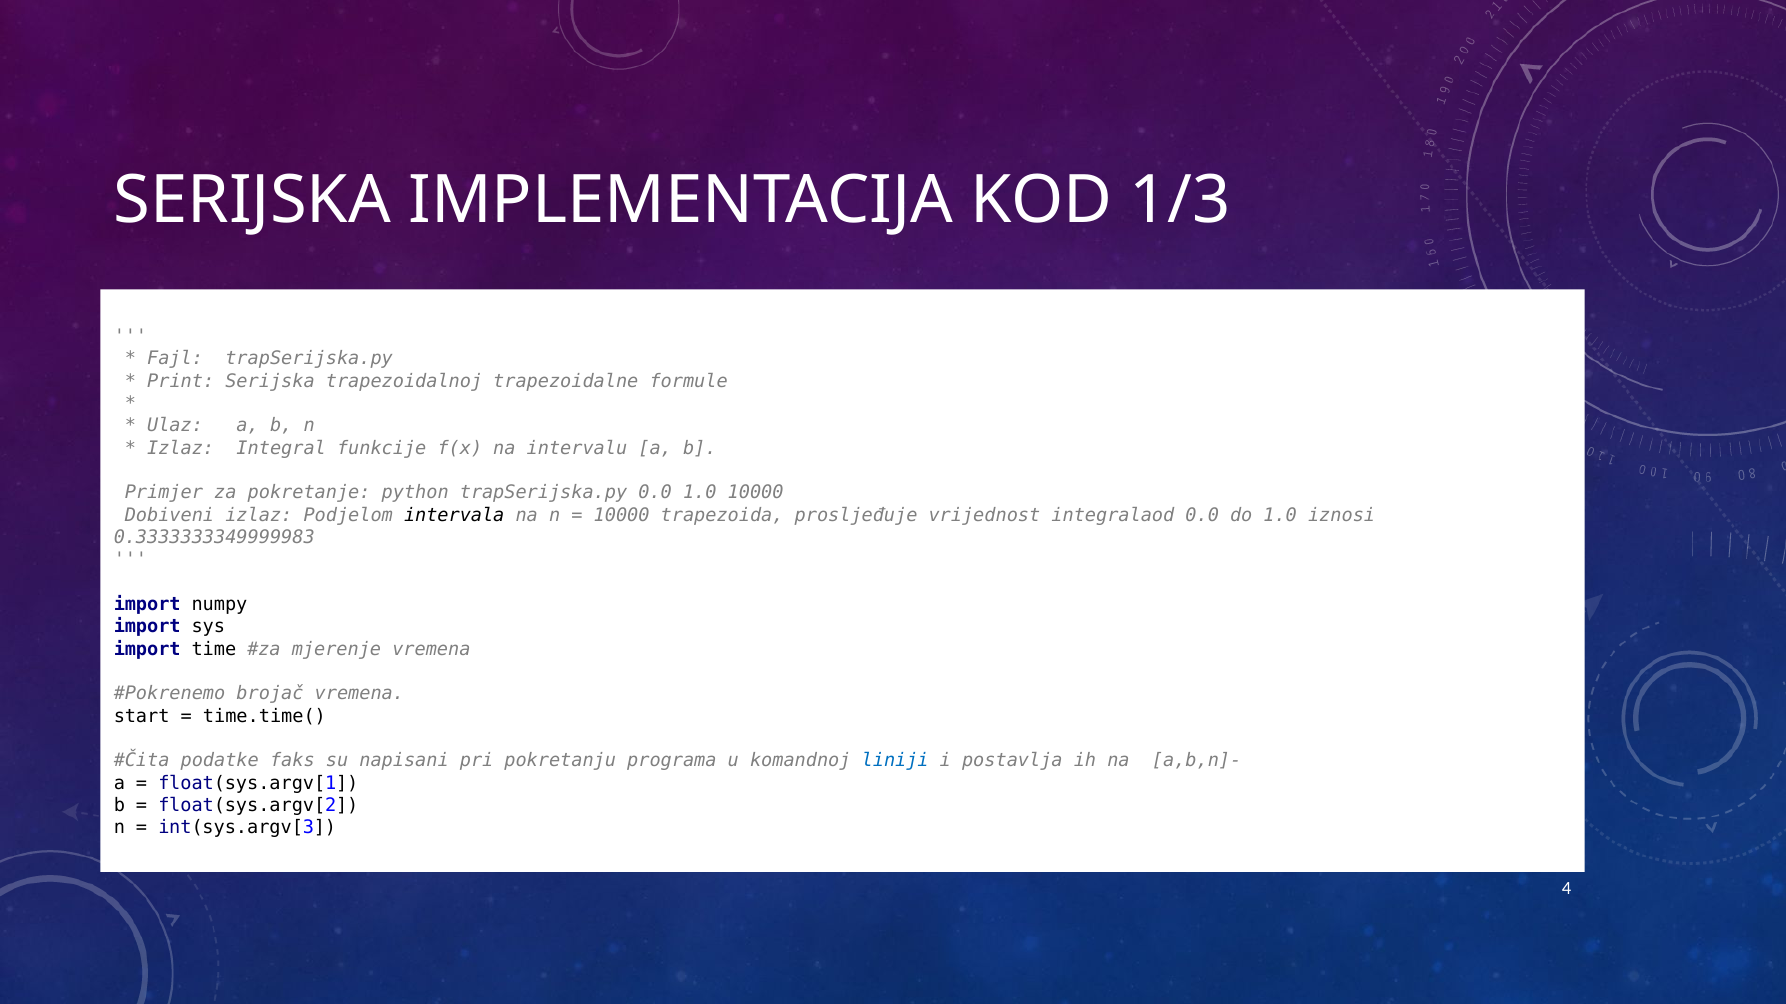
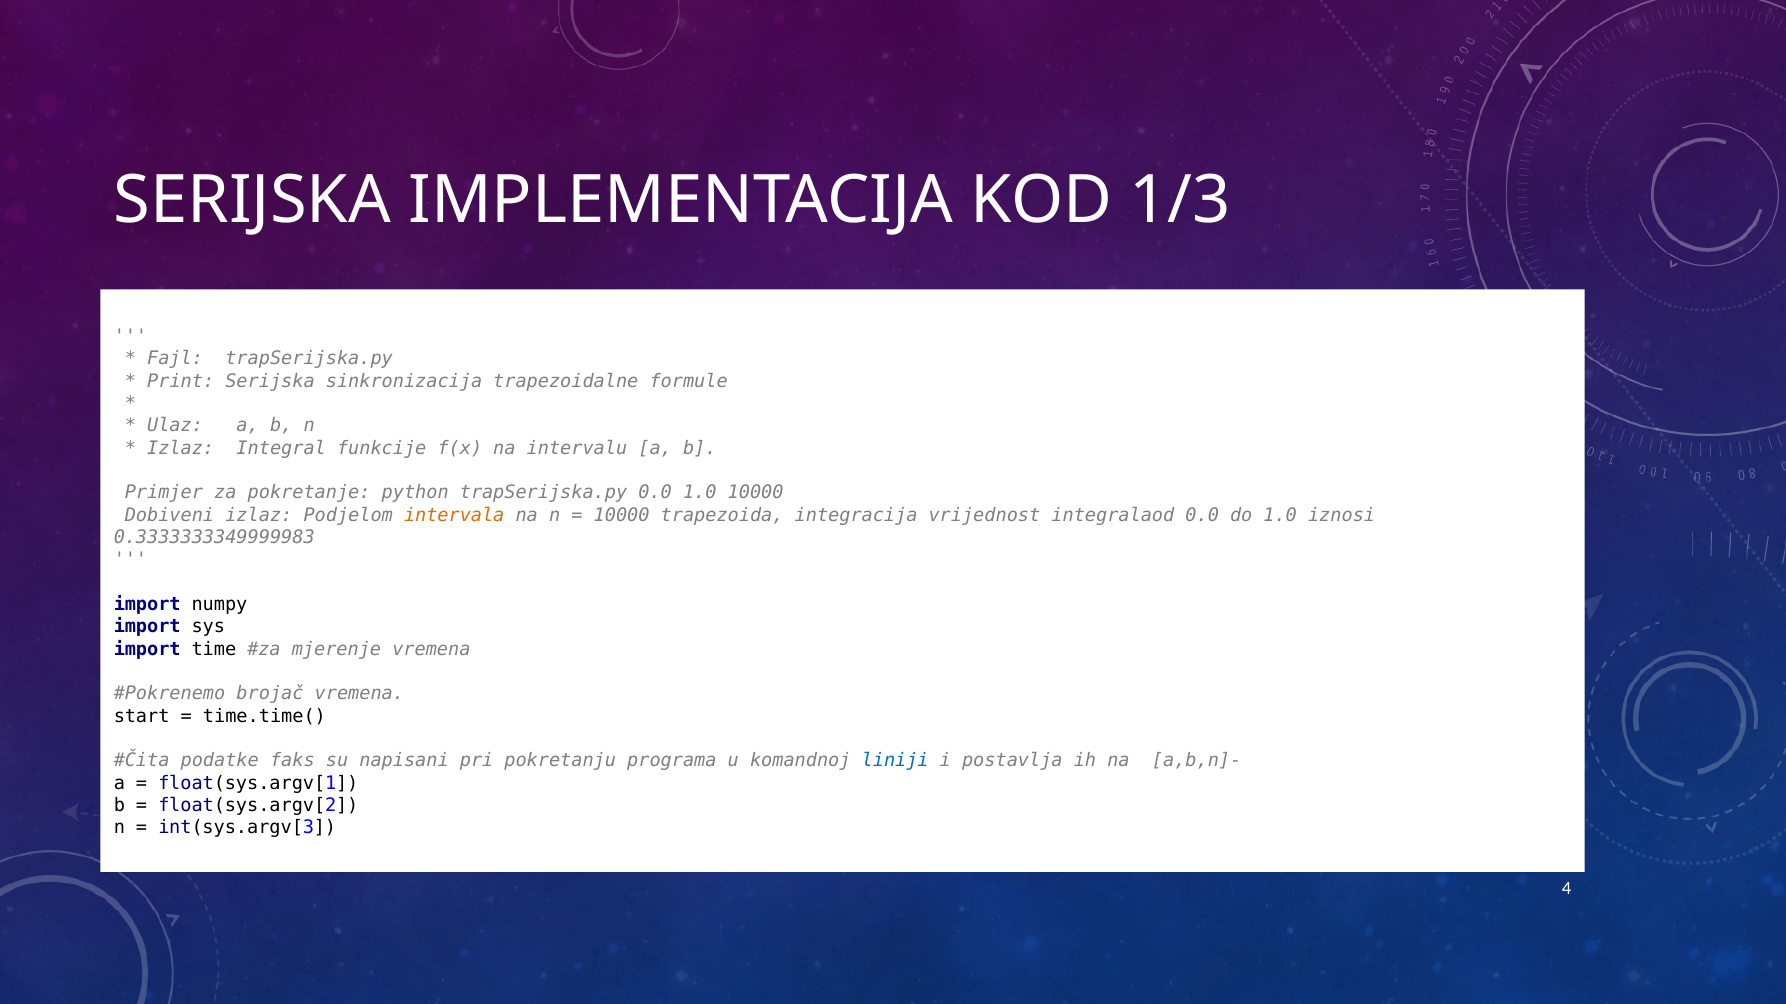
trapezoidalnoj: trapezoidalnoj -> sinkronizacija (404, 381)
intervala colour: black -> orange (454, 515)
prosljeđuje: prosljeđuje -> integracija (856, 515)
